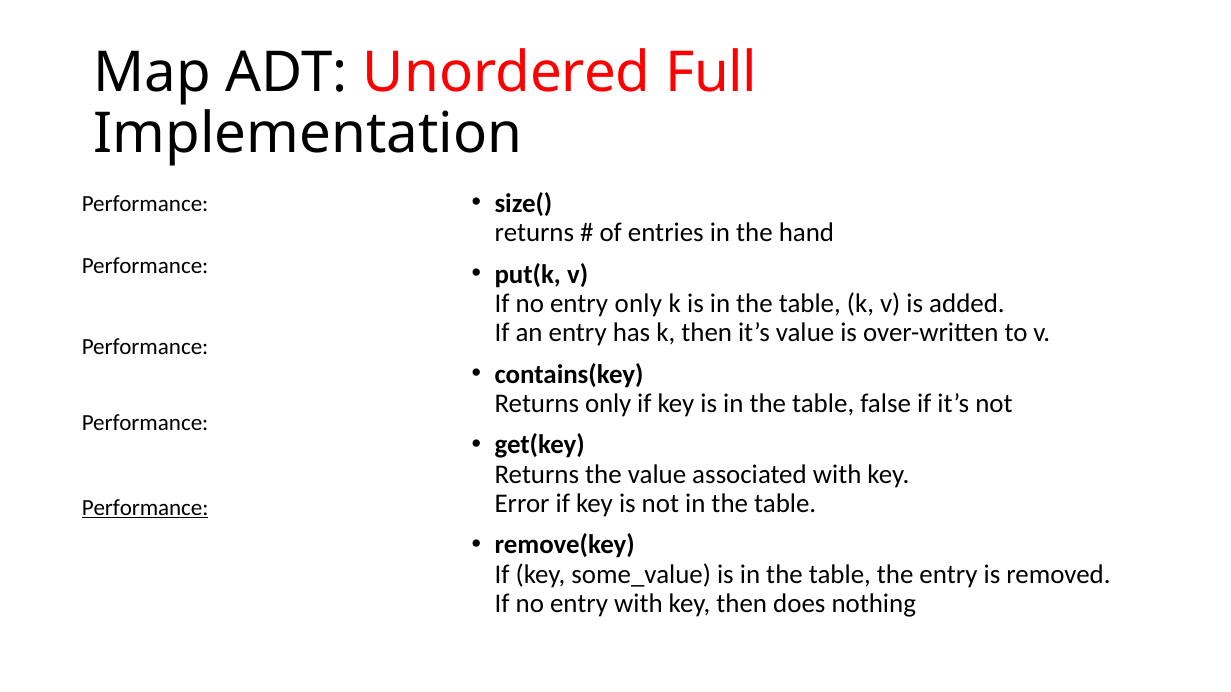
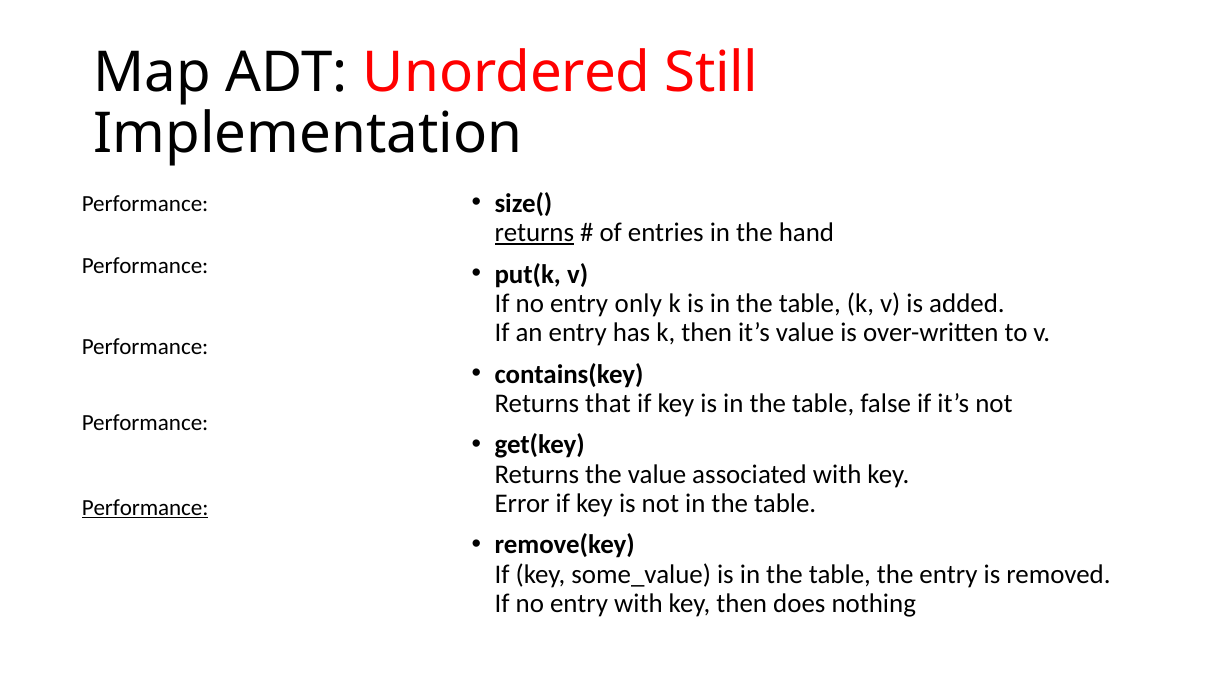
Full: Full -> Still (711, 73)
returns underline: none -> present (534, 232)
Returns only: only -> that (608, 403)
